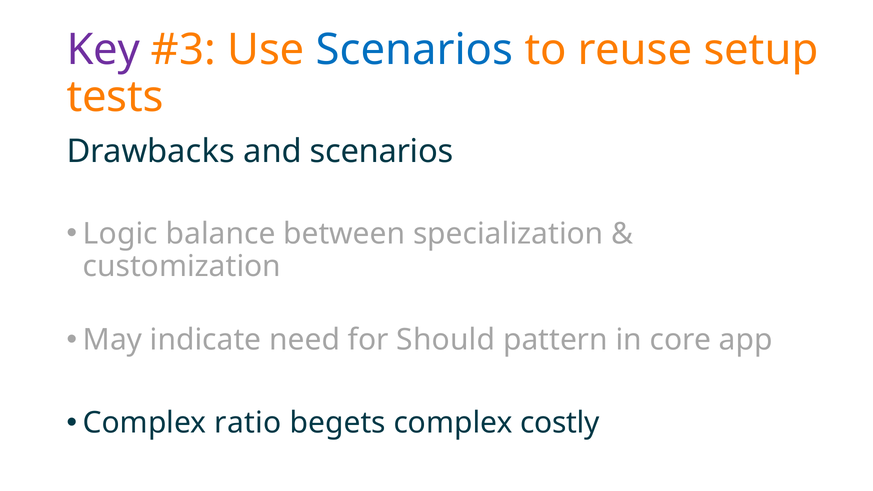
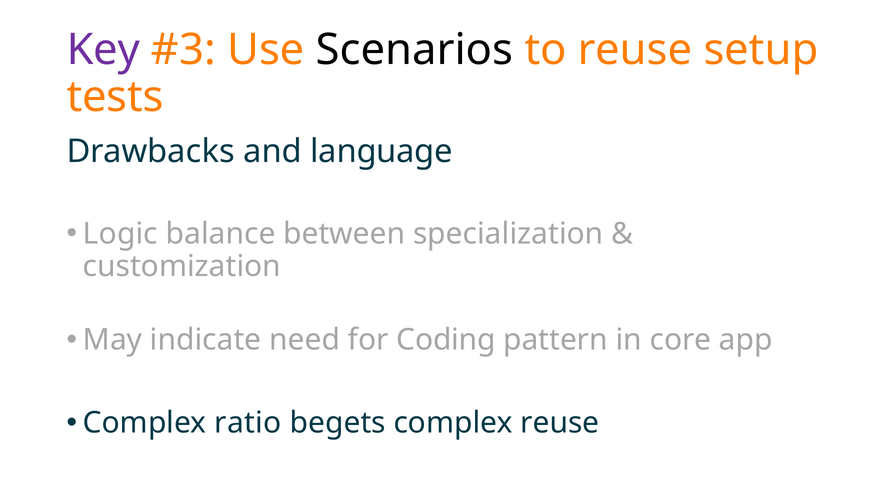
Scenarios colour: blue -> black (414, 50)
and scenarios: scenarios -> language (382, 151)
Should: Should -> Coding (446, 340)
complex costly: costly -> reuse (560, 423)
